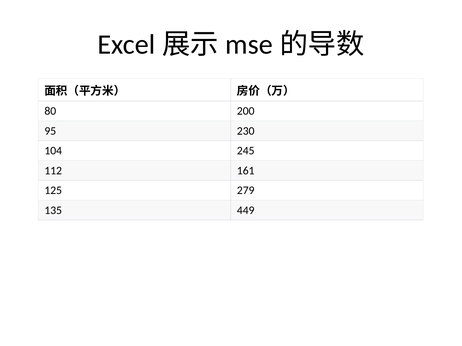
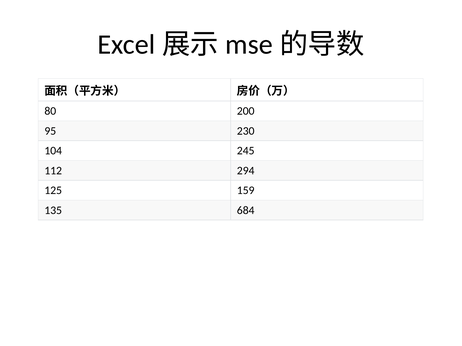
161: 161 -> 294 (246, 171)
279: 279 -> 159 (246, 191)
449: 449 -> 684 (246, 211)
